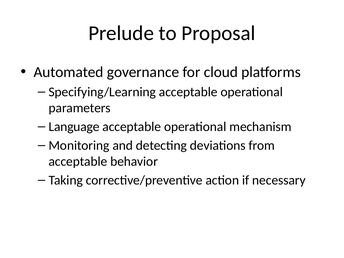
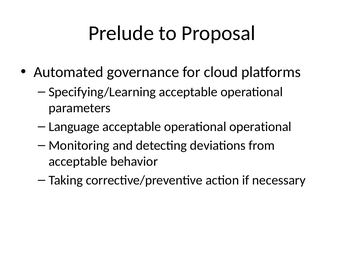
operational mechanism: mechanism -> operational (260, 127)
